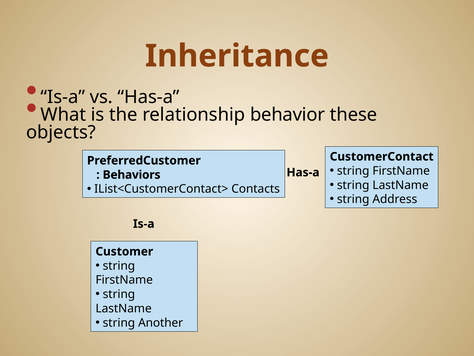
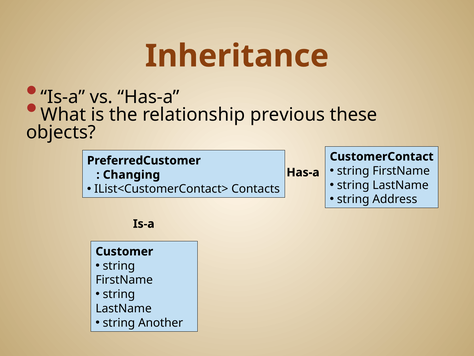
behavior: behavior -> previous (287, 115)
Behaviors: Behaviors -> Changing (131, 175)
